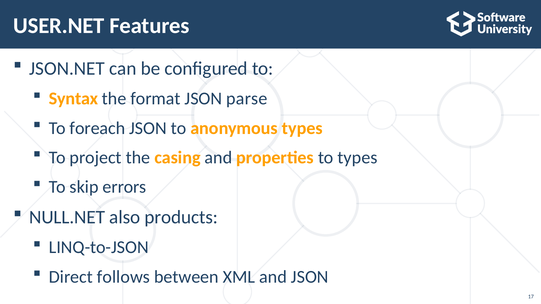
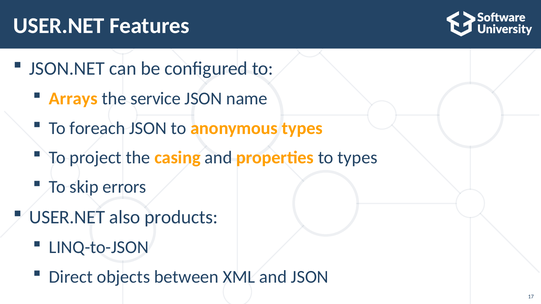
Syntax: Syntax -> Arrays (73, 99)
format: format -> service (156, 99)
parse: parse -> name (247, 99)
NULL.NET: NULL.NET -> USER.NET (67, 218)
follows: follows -> objects (123, 277)
